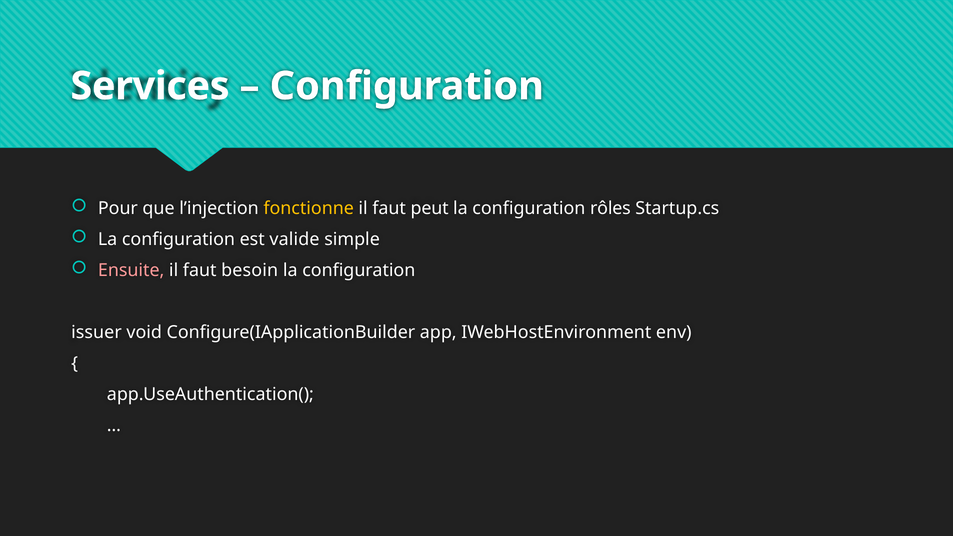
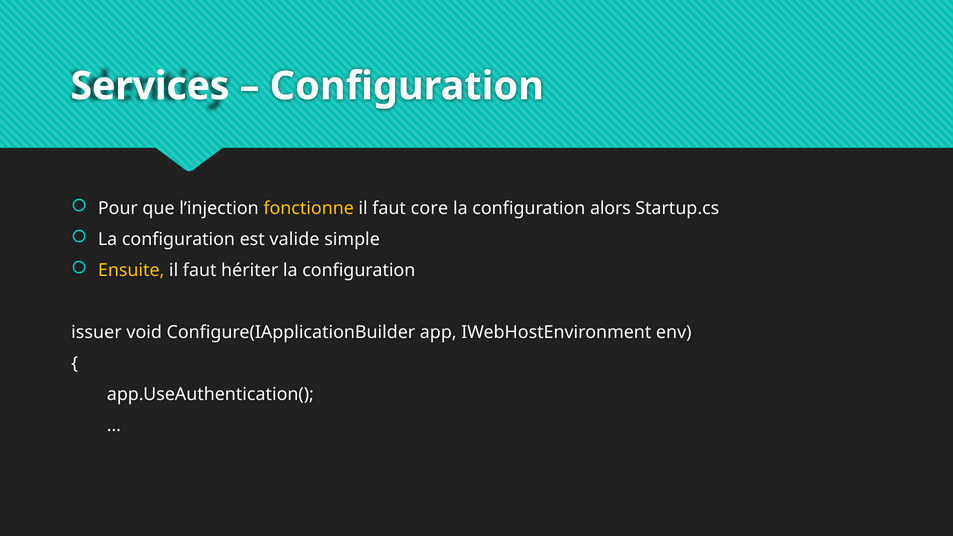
peut: peut -> core (429, 209)
rôles: rôles -> alors (610, 209)
Ensuite colour: pink -> yellow (131, 271)
besoin: besoin -> hériter (250, 271)
